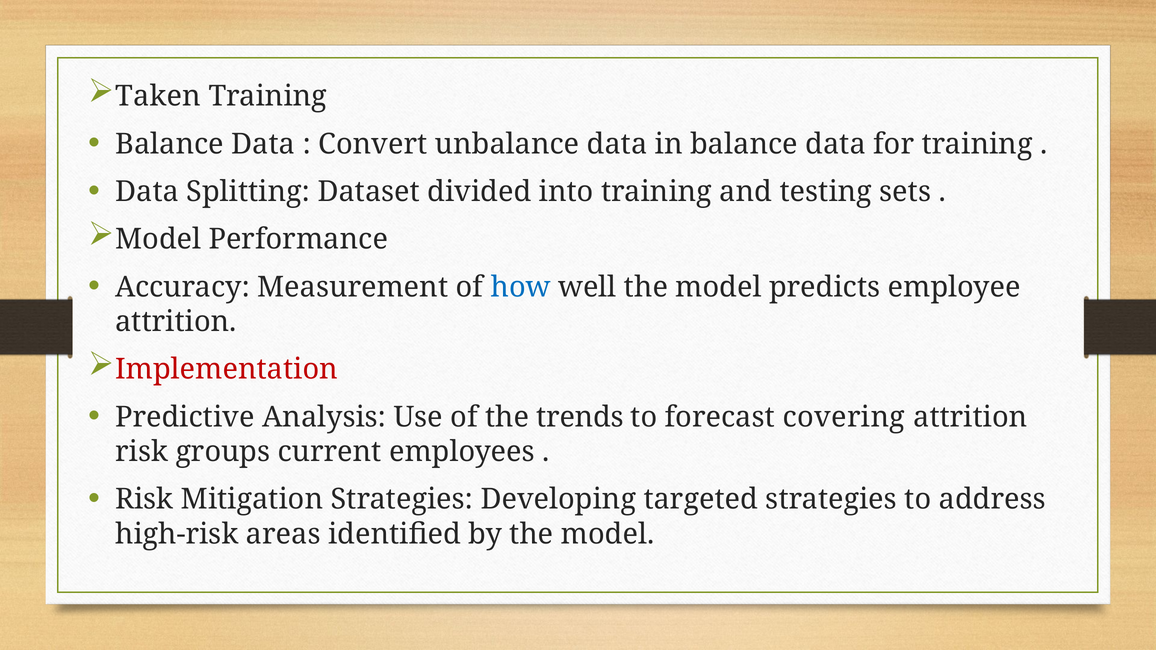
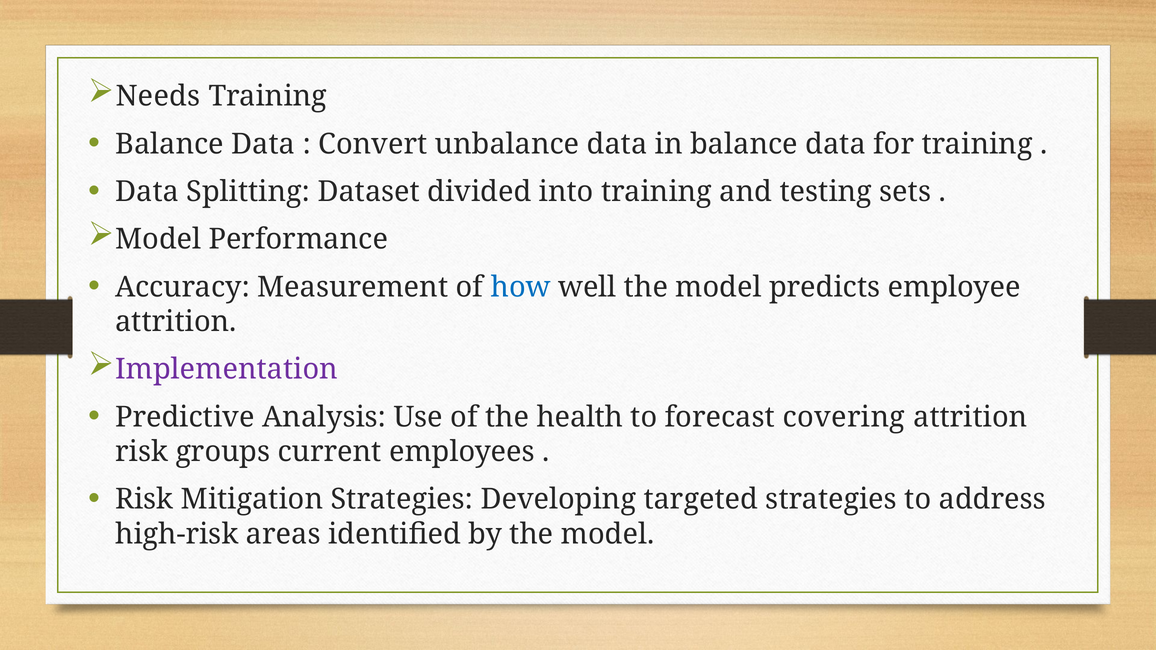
Taken: Taken -> Needs (158, 96)
Implementation colour: red -> purple (227, 369)
trends: trends -> health (580, 417)
